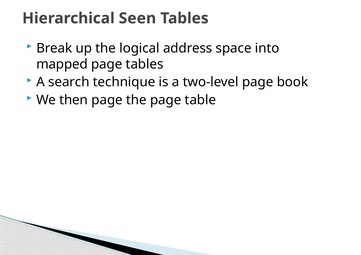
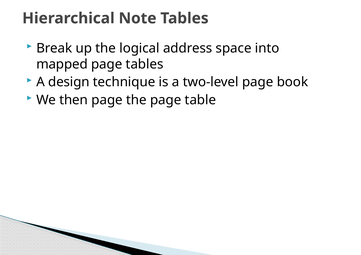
Seen: Seen -> Note (138, 18)
search: search -> design (69, 82)
